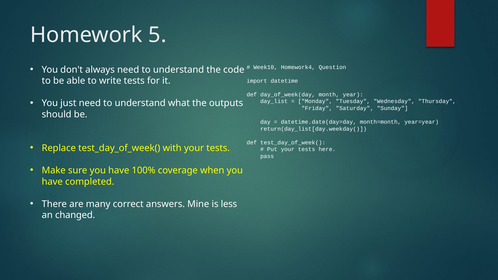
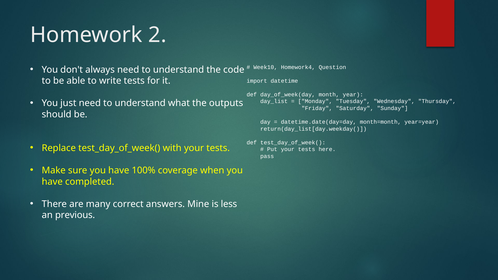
5: 5 -> 2 (157, 35)
changed: changed -> previous (75, 215)
